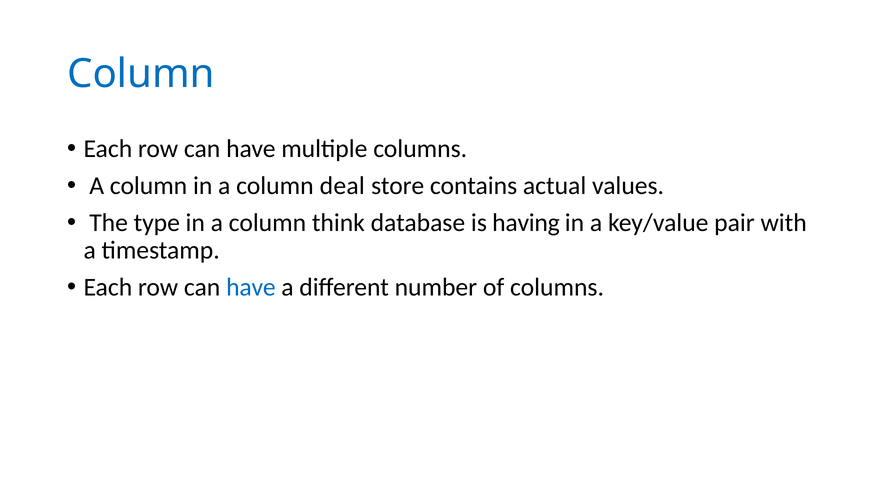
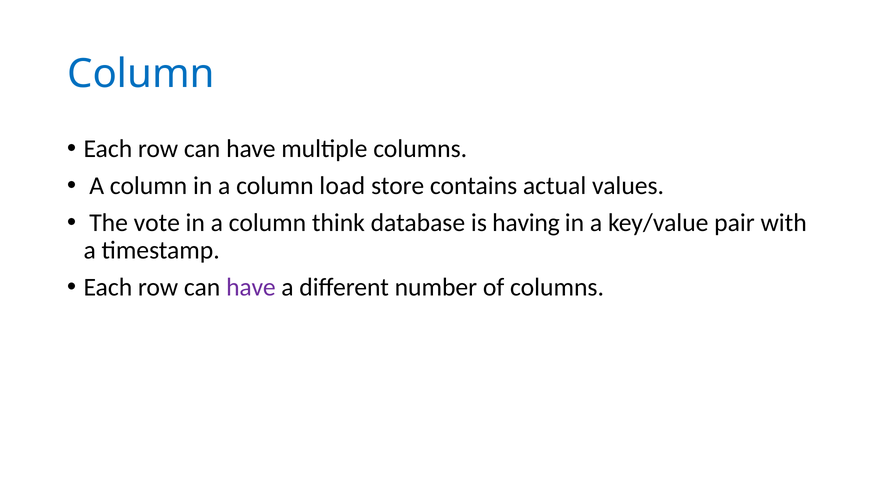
deal: deal -> load (342, 186)
type: type -> vote (157, 223)
have colour: blue -> purple (251, 287)
